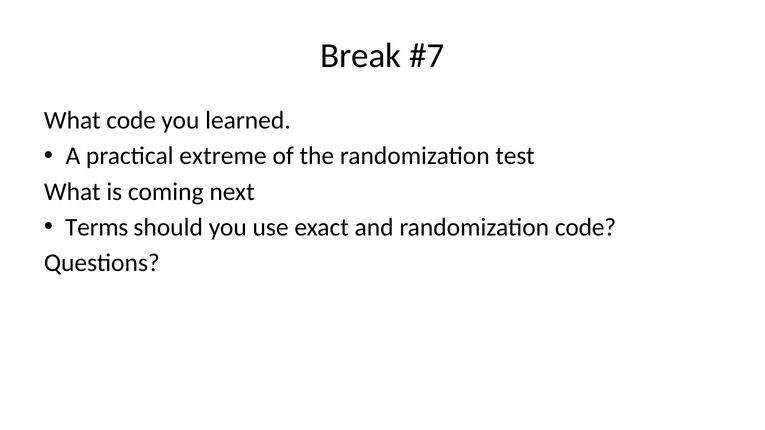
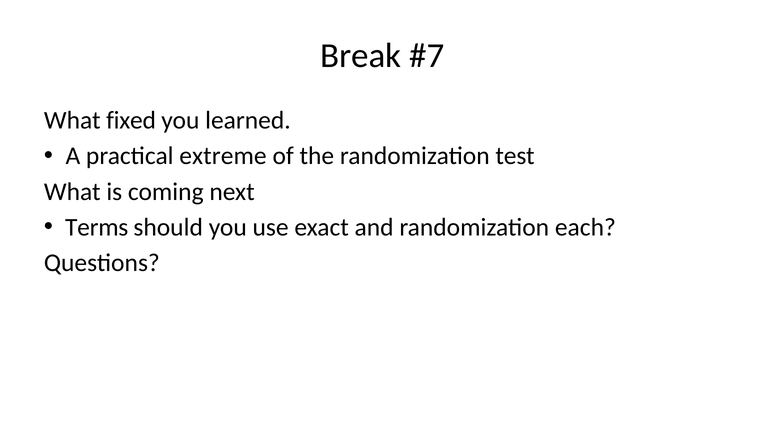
What code: code -> fixed (131, 120)
randomization code: code -> each (585, 227)
